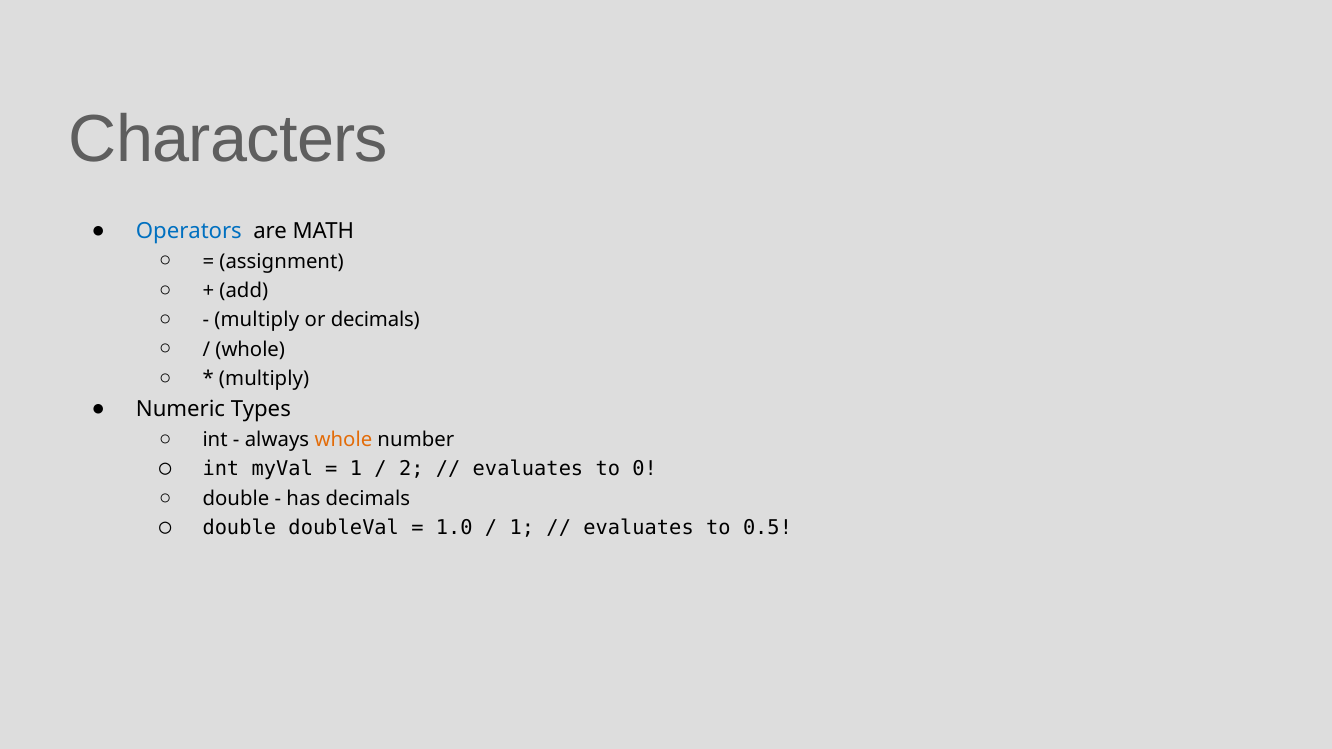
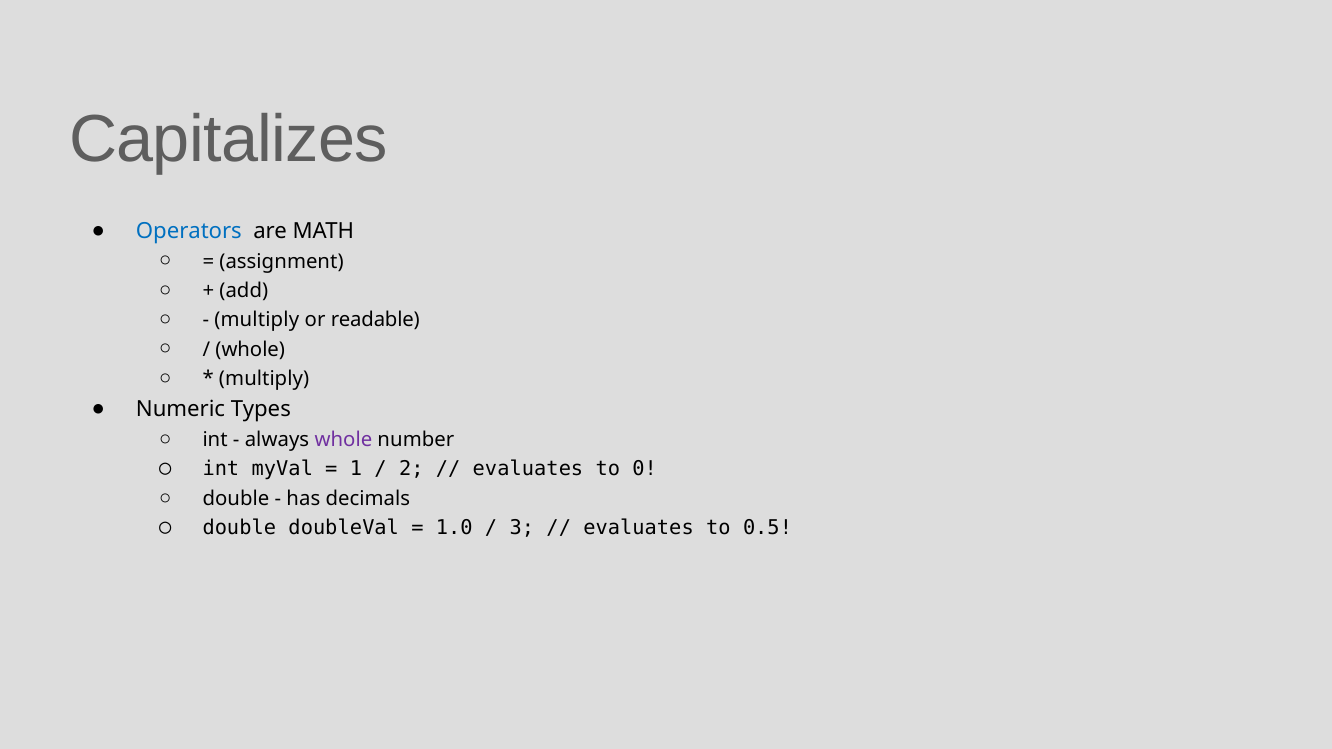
Characters: Characters -> Capitalizes (228, 140)
or decimals: decimals -> readable (375, 320)
whole colour: orange -> purple (343, 440)
1: 1 -> 3 (522, 528)
